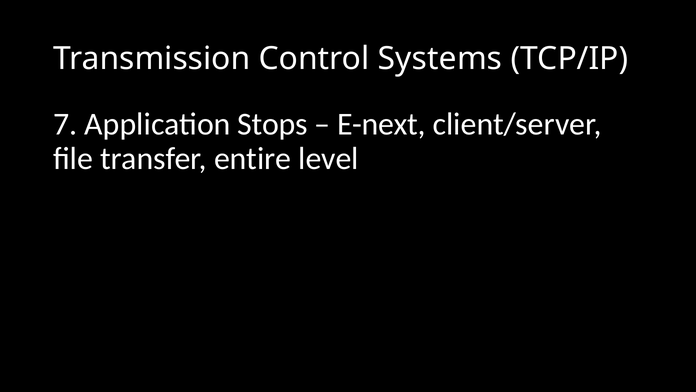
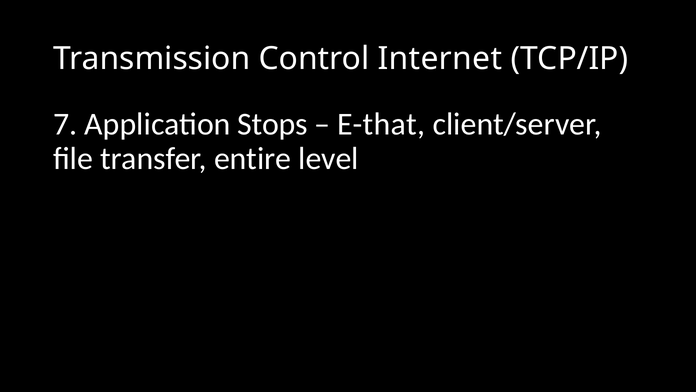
Systems: Systems -> Internet (440, 58)
E-next: E-next -> E-that (381, 124)
